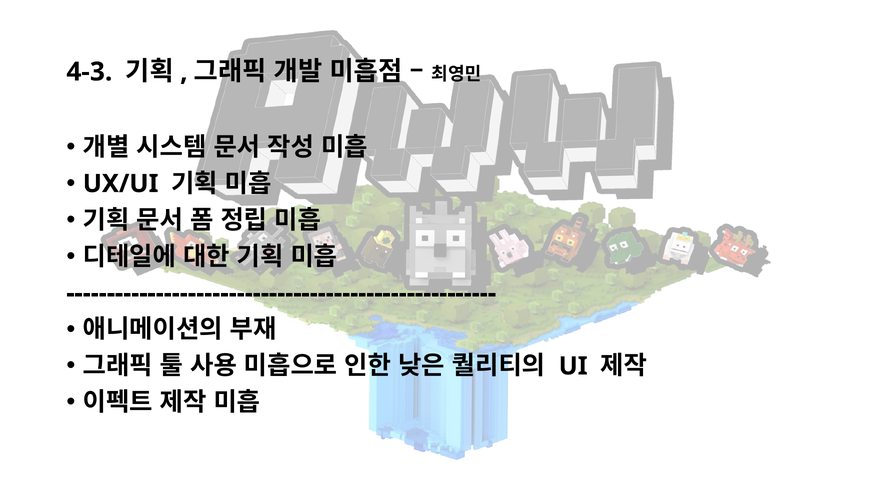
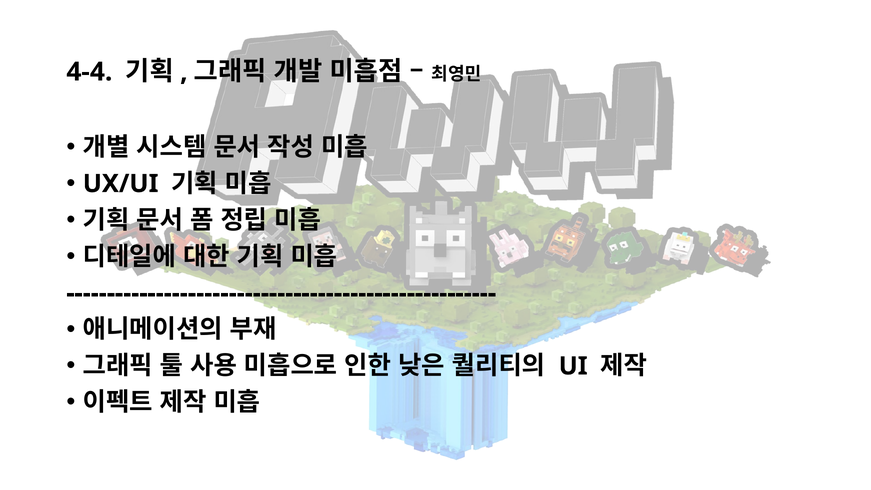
4-3: 4-3 -> 4-4 (89, 72)
